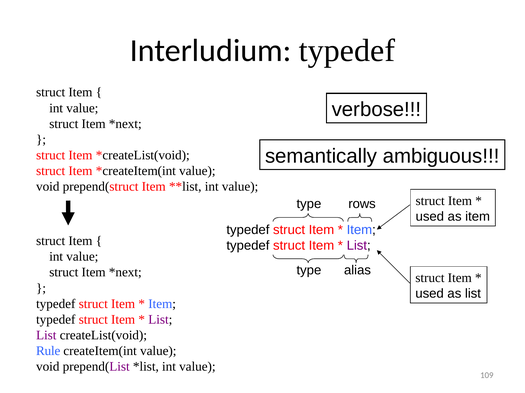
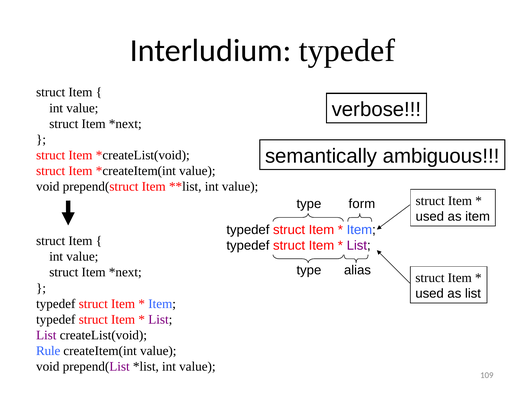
rows: rows -> form (362, 204)
